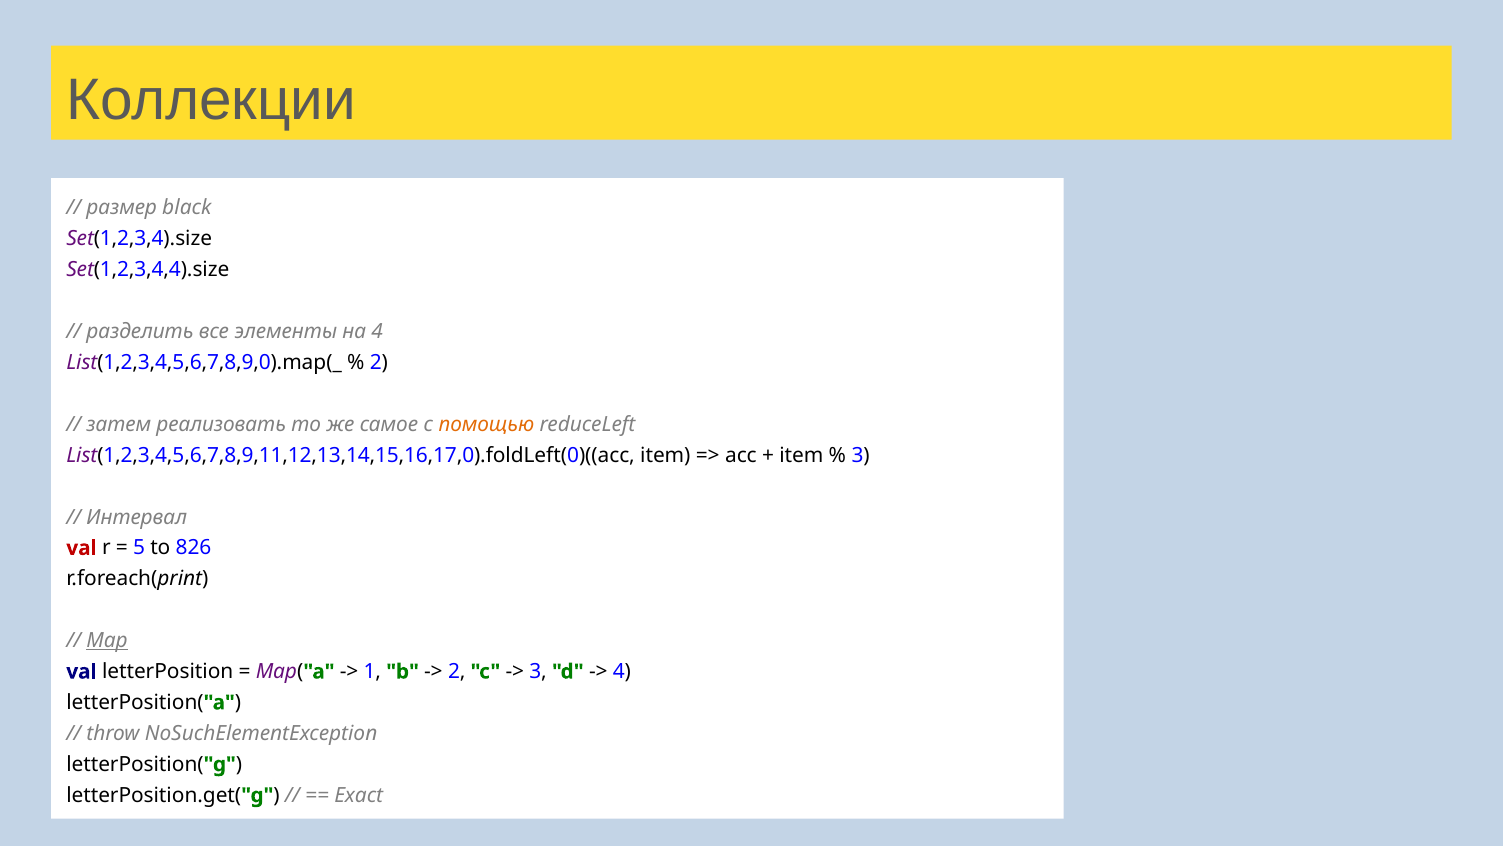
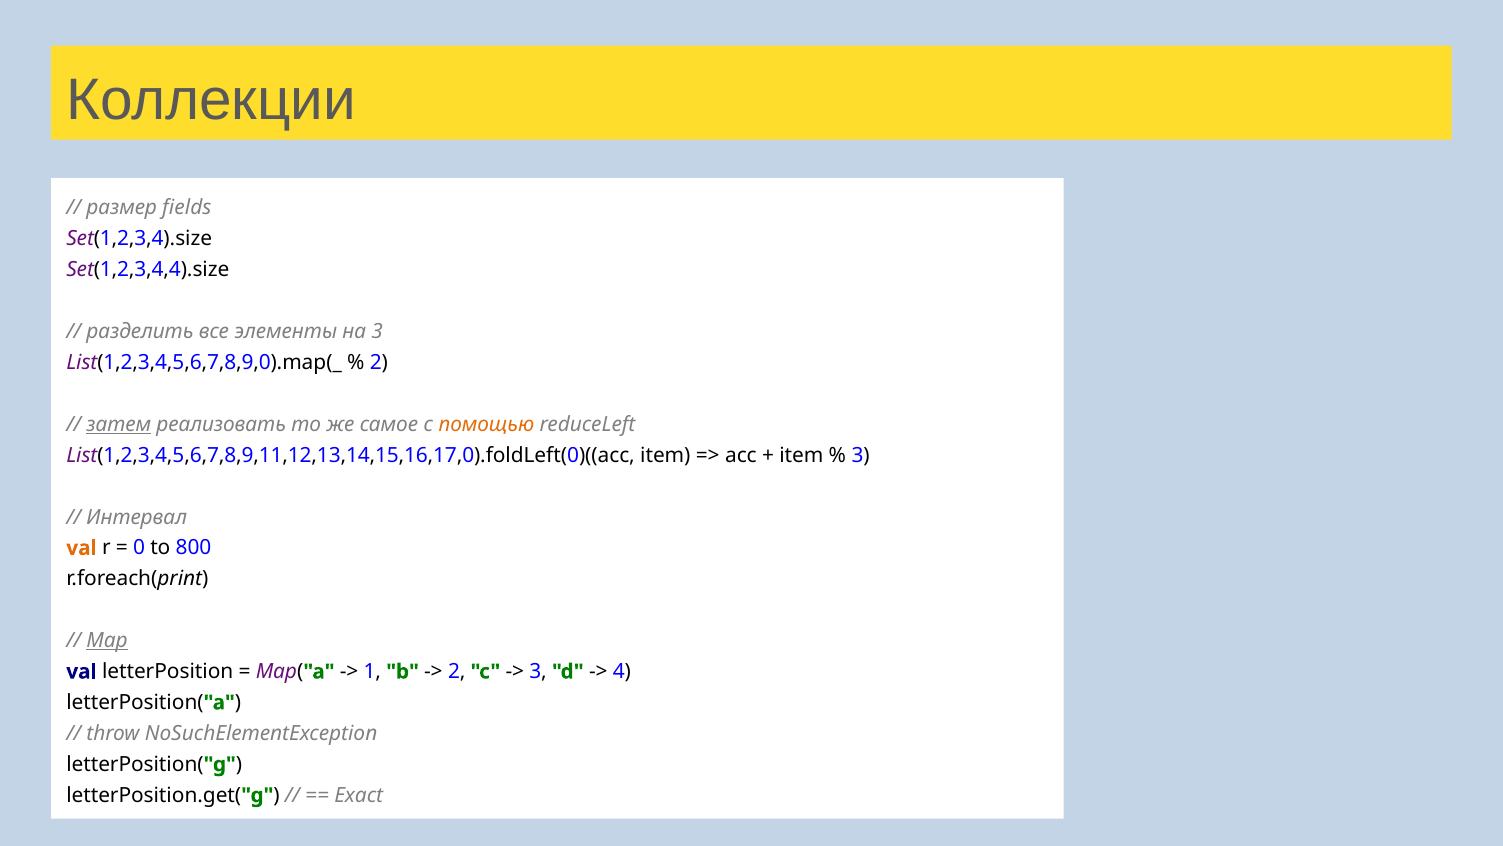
black: black -> fields (187, 208)
на 4: 4 -> 3 (377, 331)
затем underline: none -> present (119, 424)
val colour: red -> orange (82, 548)
5: 5 -> 0 (139, 548)
826: 826 -> 800 (194, 548)
